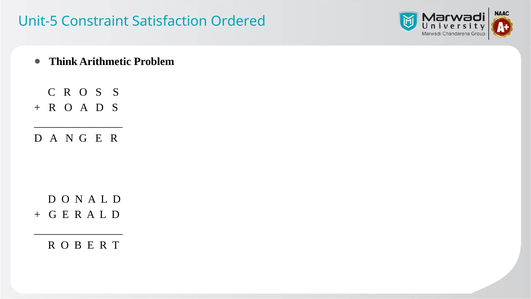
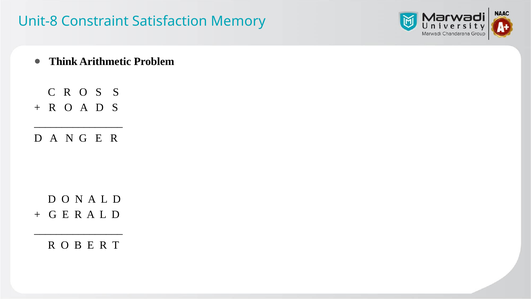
Unit-5: Unit-5 -> Unit-8 (38, 21)
Ordered: Ordered -> Memory (238, 21)
